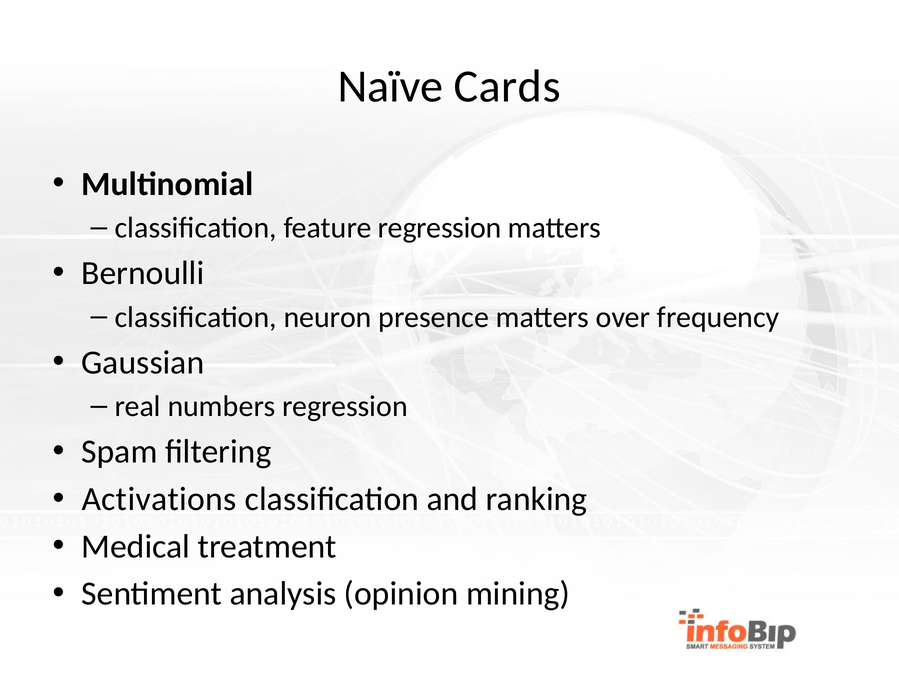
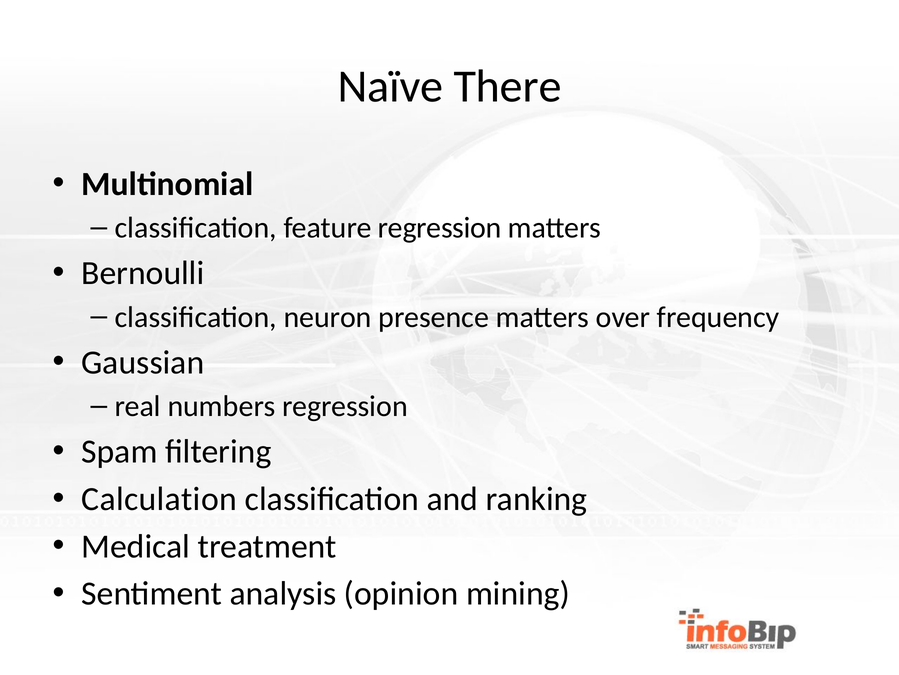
Cards: Cards -> There (508, 86)
Activations: Activations -> Calculation (159, 499)
